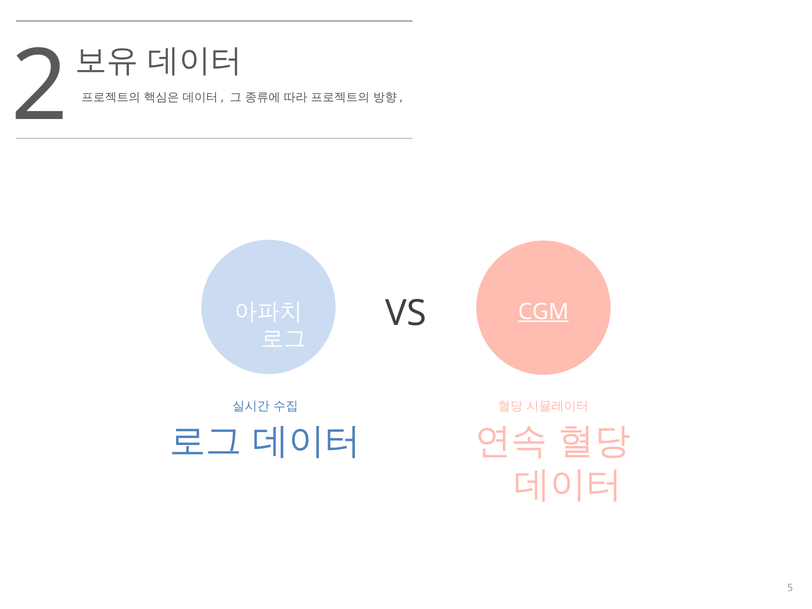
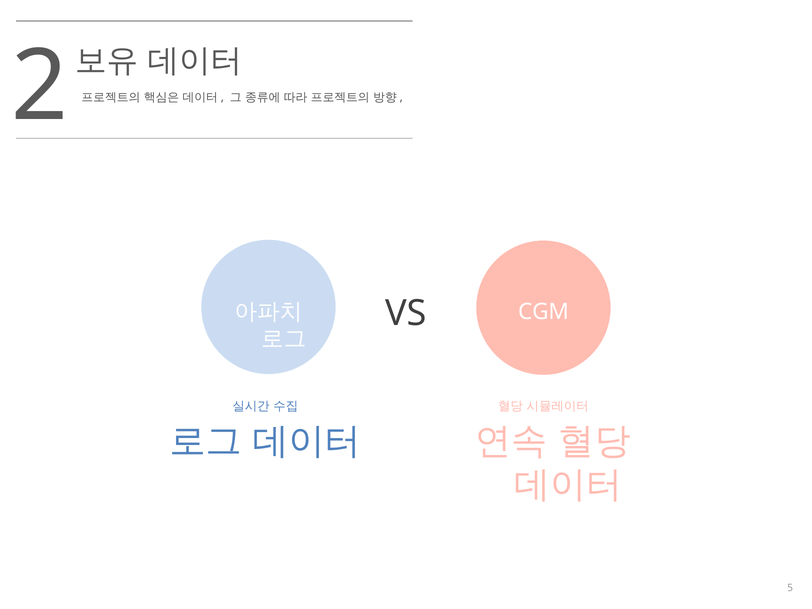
CGM underline: present -> none (543, 312)
